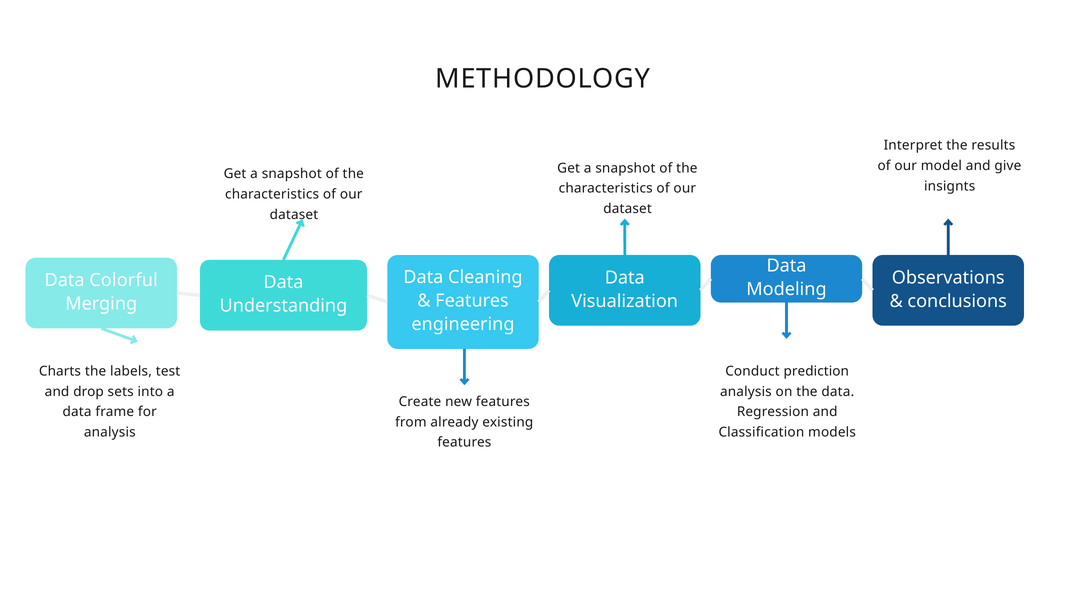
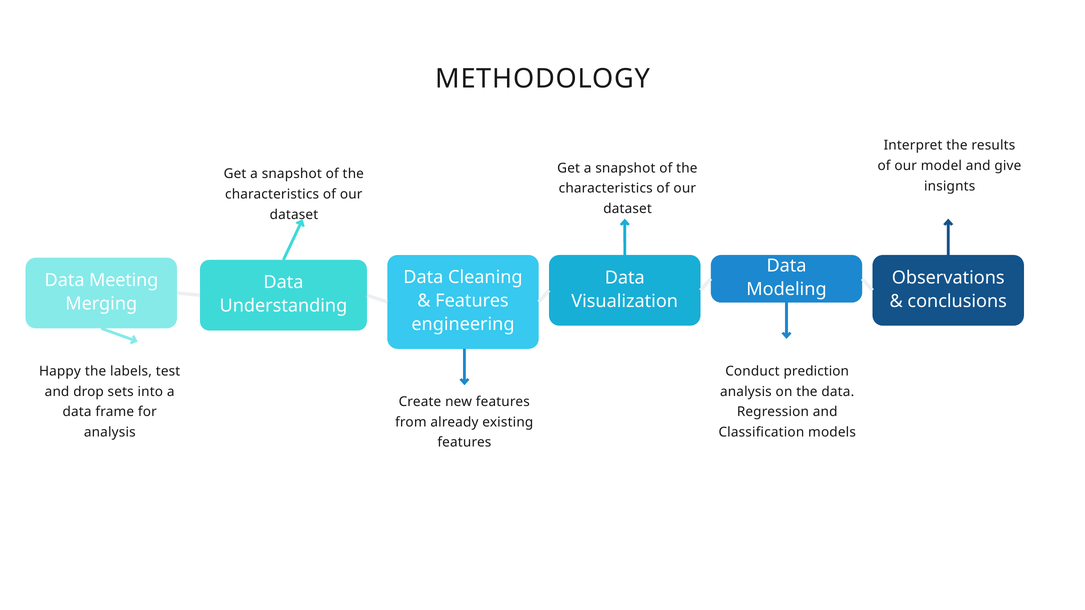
Colorful: Colorful -> Meeting (124, 280)
Charts: Charts -> Happy (60, 371)
